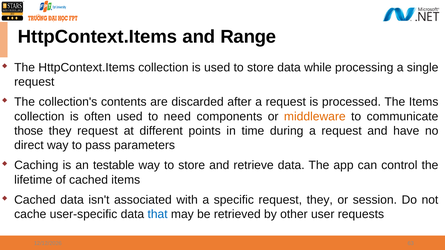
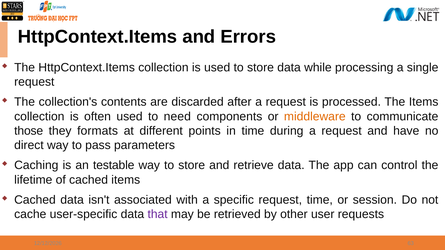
Range: Range -> Errors (248, 37)
they request: request -> formats (98, 131)
request they: they -> time (320, 200)
that colour: blue -> purple (158, 214)
